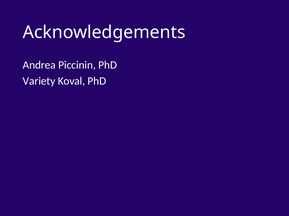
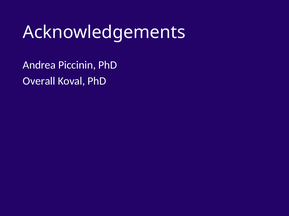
Variety: Variety -> Overall (39, 81)
